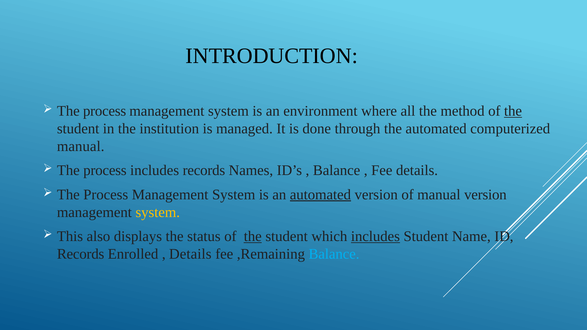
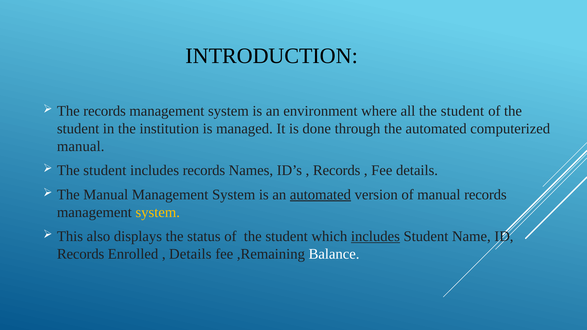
process: process -> records (105, 111)
all the method: method -> student (462, 111)
the underline: present -> none (513, 111)
process: process -> student (105, 171)
Balance: Balance -> Records (337, 171)
Process: Process -> Manual (106, 195)
manual version: version -> records (485, 195)
the underline: present -> none (253, 237)
Balance colour: light blue -> white (334, 254)
